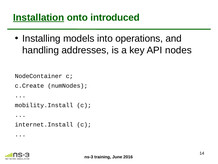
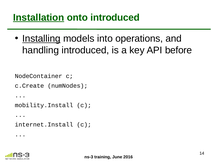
Installing underline: none -> present (41, 38)
handling addresses: addresses -> introduced (85, 50)
nodes: nodes -> before (179, 50)
